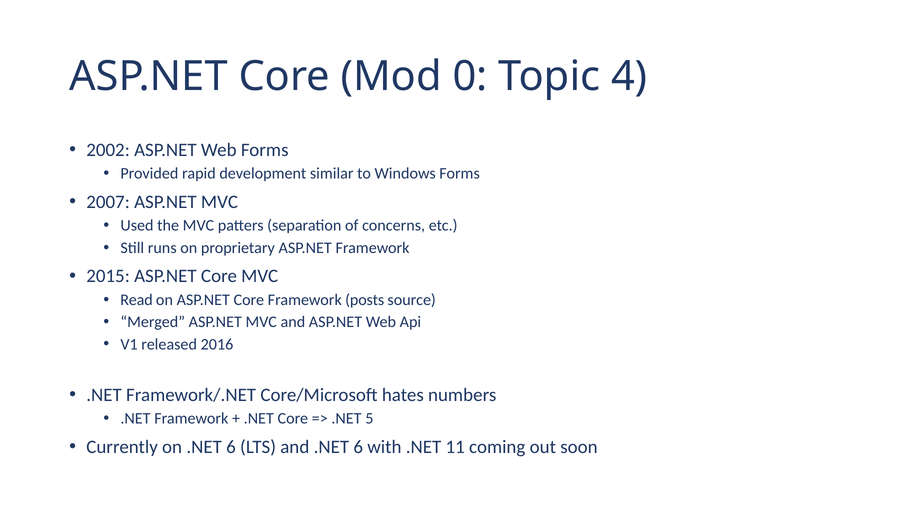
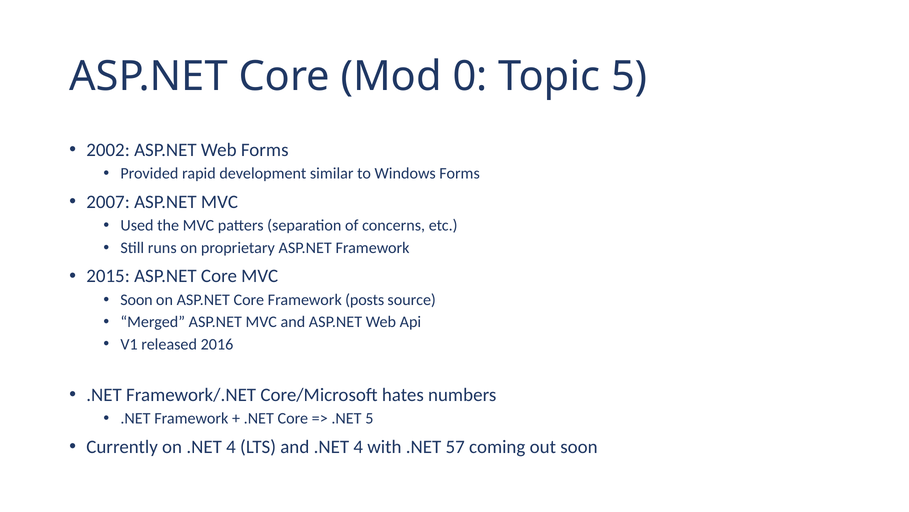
Topic 4: 4 -> 5 (629, 76)
Read: Read -> Soon (136, 299)
on .NET 6: 6 -> 4 (231, 446)
and .NET 6: 6 -> 4 (358, 446)
11: 11 -> 57 (455, 446)
